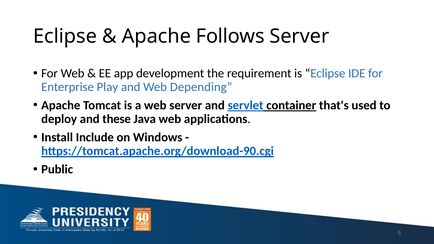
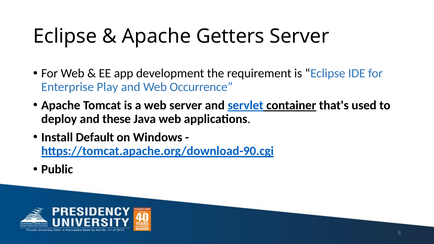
Follows: Follows -> Getters (230, 36)
Depending: Depending -> Occurrence (201, 87)
Include: Include -> Default (95, 137)
